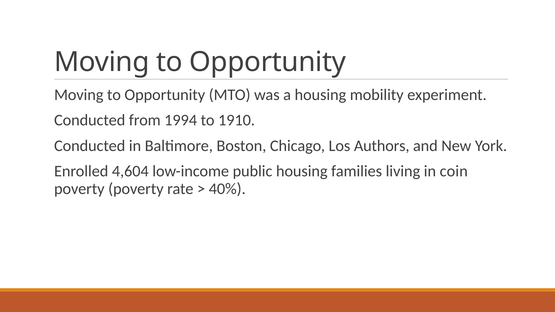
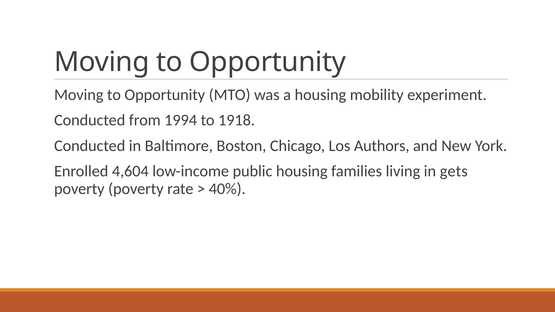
1910: 1910 -> 1918 (237, 120)
coin: coin -> gets (454, 171)
